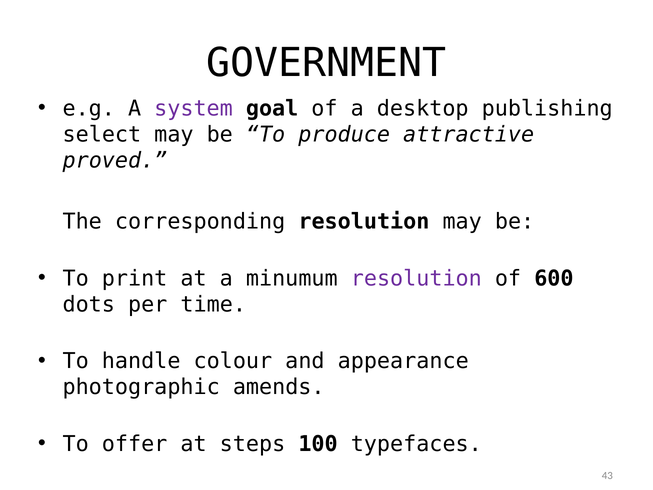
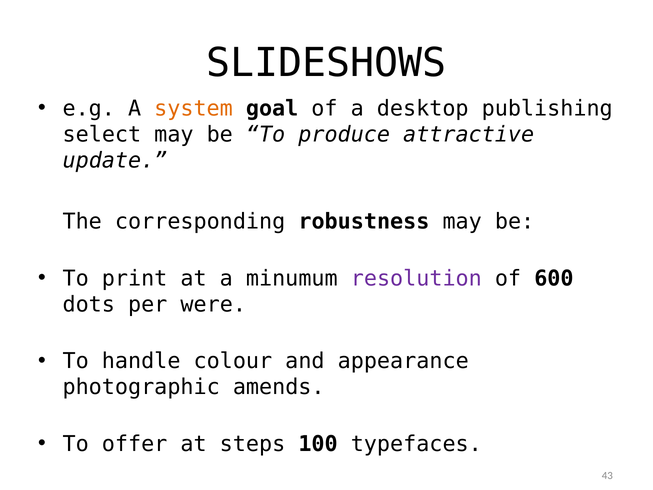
GOVERNMENT: GOVERNMENT -> SLIDESHOWS (326, 63)
system colour: purple -> orange (194, 108)
proved: proved -> update (115, 161)
corresponding resolution: resolution -> robustness (364, 222)
time: time -> were (213, 304)
